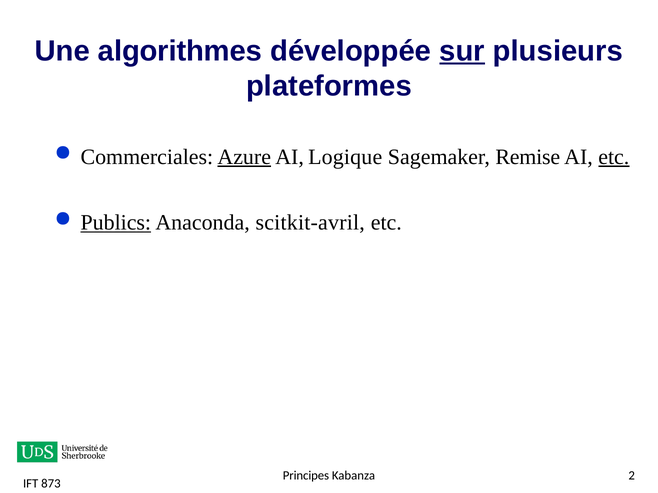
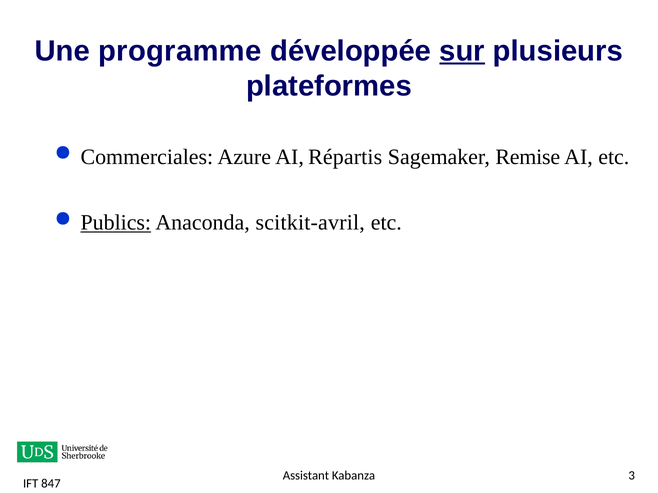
algorithmes: algorithmes -> programme (180, 51)
Azure underline: present -> none (244, 157)
Logique: Logique -> Répartis (345, 157)
etc underline: present -> none (614, 157)
Principes: Principes -> Assistant (306, 476)
2: 2 -> 3 (632, 476)
873: 873 -> 847 (51, 484)
